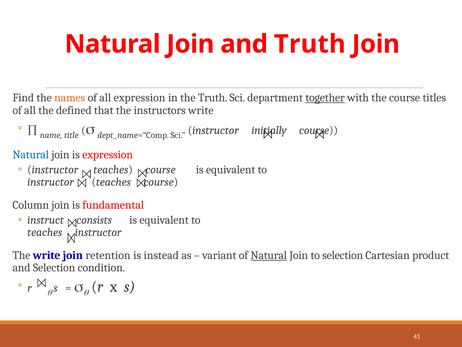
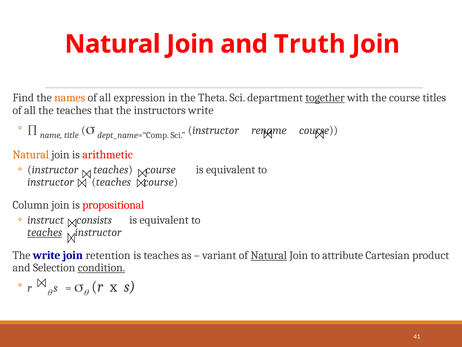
the Truth: Truth -> Theta (213, 98)
the defined: defined -> teaches (74, 110)
initially: initially -> rename (269, 130)
Natural colour: blue -> orange (31, 154)
is expression: expression -> arithmetic (108, 154)
fundamental: fundamental -> propositional (113, 205)
teaches underline: none -> present (45, 232)
is instead: instead -> teaches (161, 255)
to selection: selection -> attribute (343, 255)
condition underline: none -> present (101, 267)
